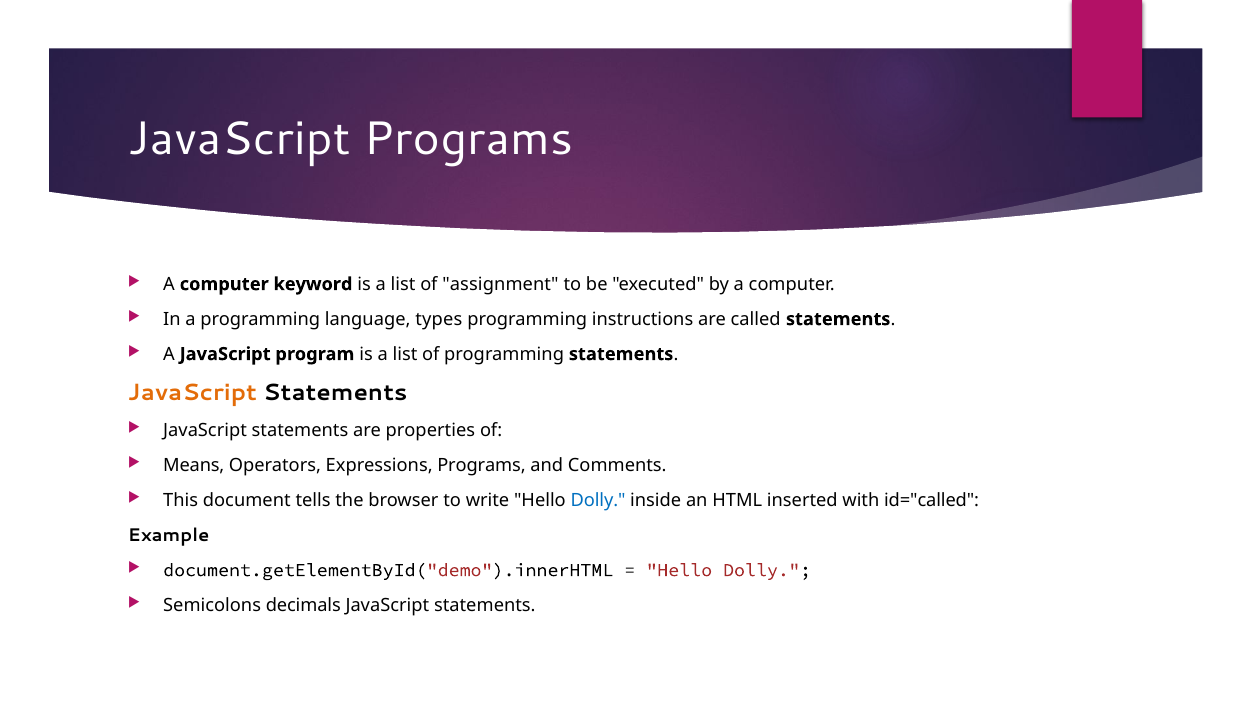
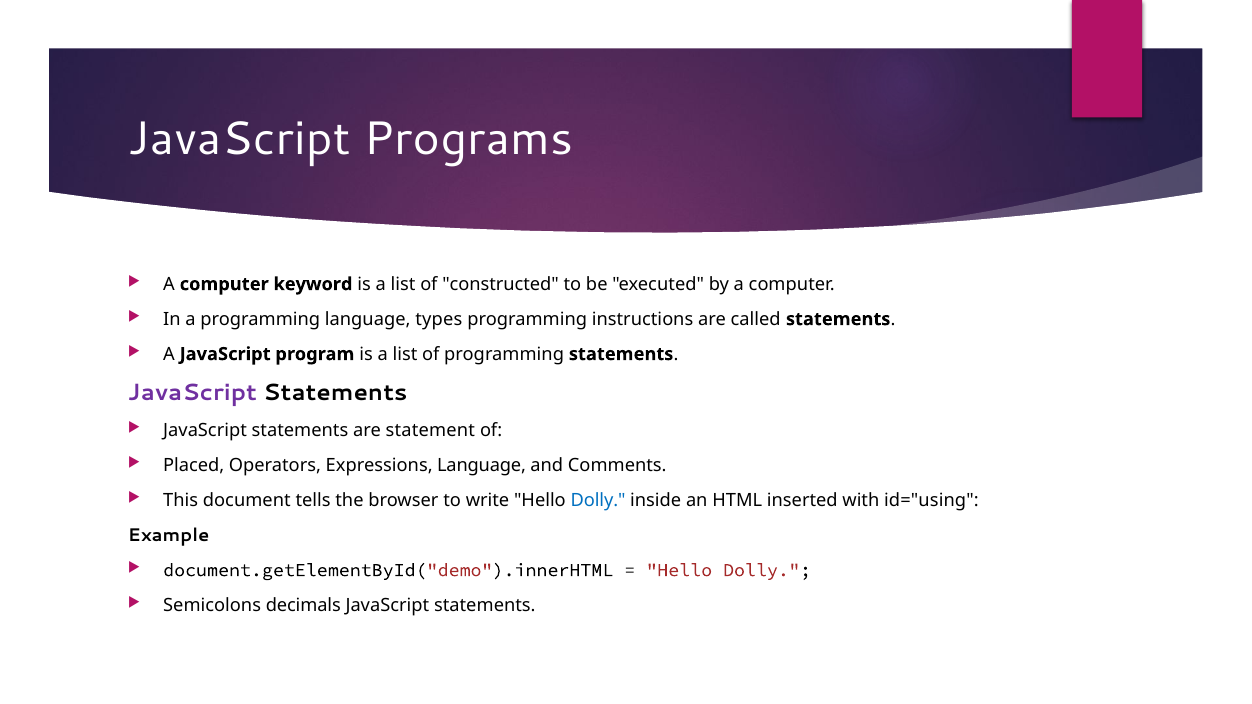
assignment: assignment -> constructed (501, 284)
JavaScript colour: orange -> purple (192, 393)
properties: properties -> statement (430, 430)
Means: Means -> Placed (194, 465)
Expressions Programs: Programs -> Language (482, 465)
id="called: id="called -> id="using (931, 500)
